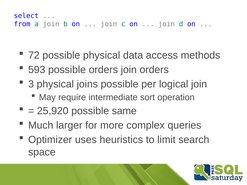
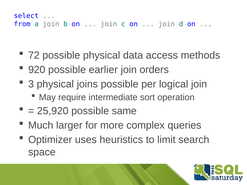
593: 593 -> 920 (37, 70)
possible orders: orders -> earlier (103, 70)
